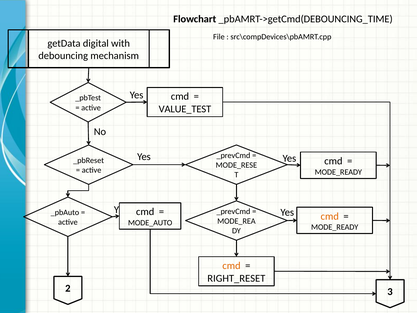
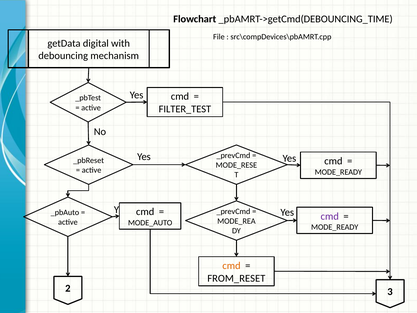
VALUE_TEST: VALUE_TEST -> FILTER_TEST (185, 109)
cmd colour: orange -> purple (330, 216)
RIGHT_RESET: RIGHT_RESET -> FROM_RESET (236, 278)
